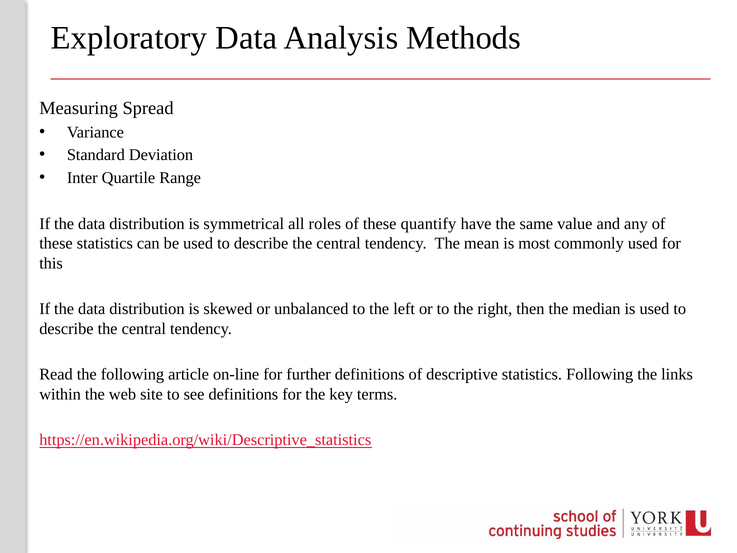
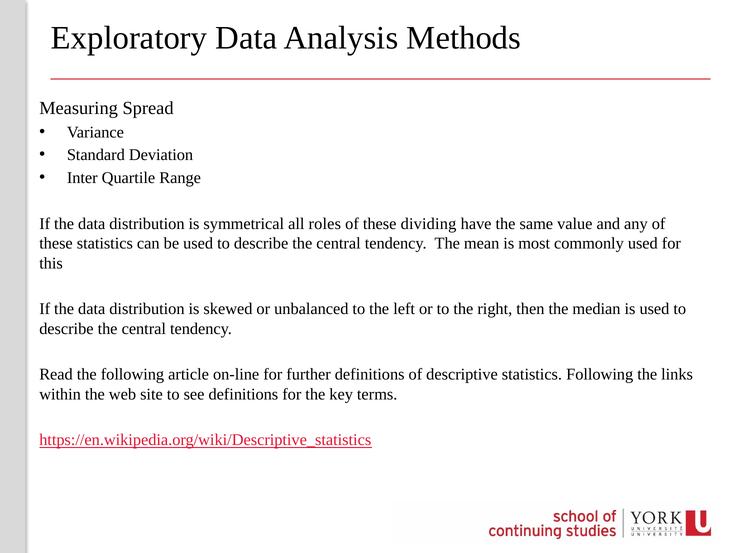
quantify: quantify -> dividing (428, 224)
